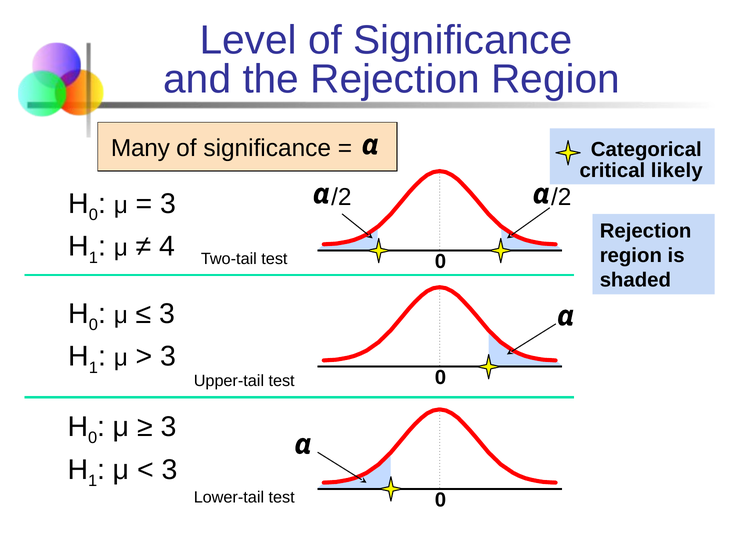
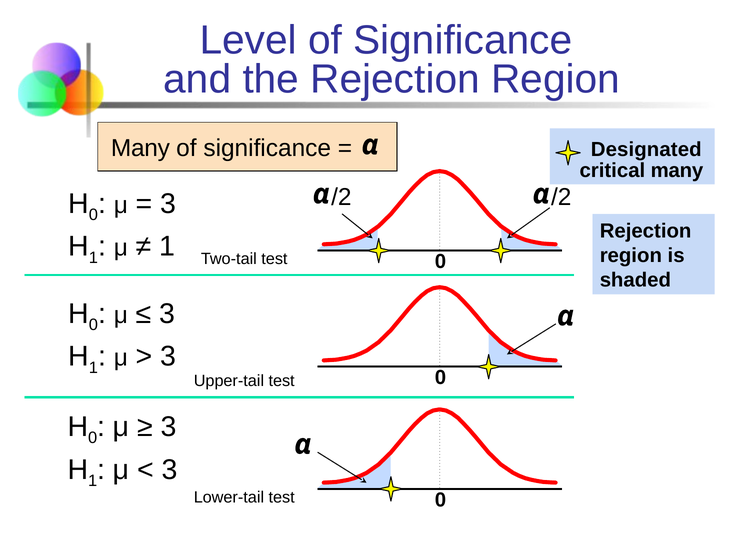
Categorical: Categorical -> Designated (646, 150)
critical likely: likely -> many (677, 170)
4: 4 -> 1 (167, 246)
